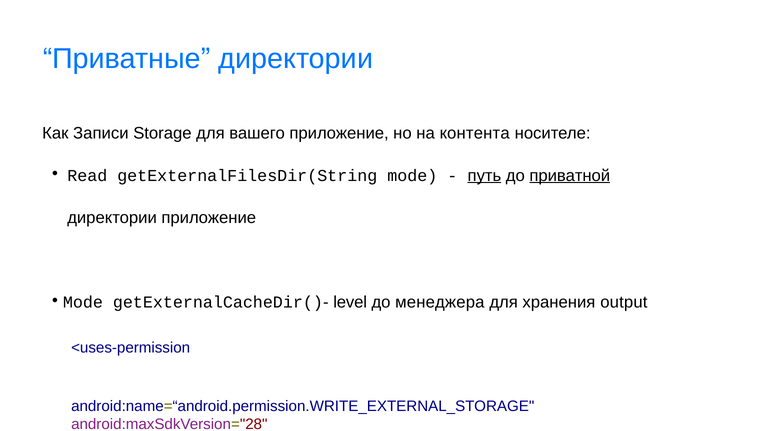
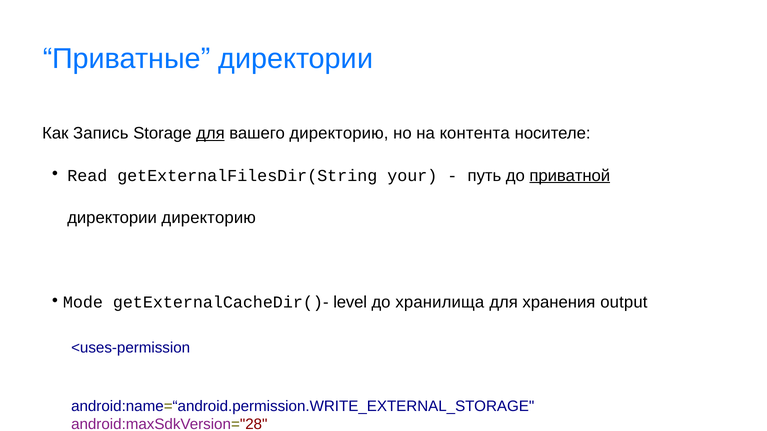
Записи: Записи -> Запись (101, 133)
для underline: none -> present (210, 133)
вашего приложение: приложение -> директорию (339, 133)
getExternalFilesDir(String mode: mode -> your (412, 176)
путь underline: present -> none (484, 176)
директории приложение: приложение -> директорию (209, 218)
менеджера: менеджера -> хранилища (440, 303)
